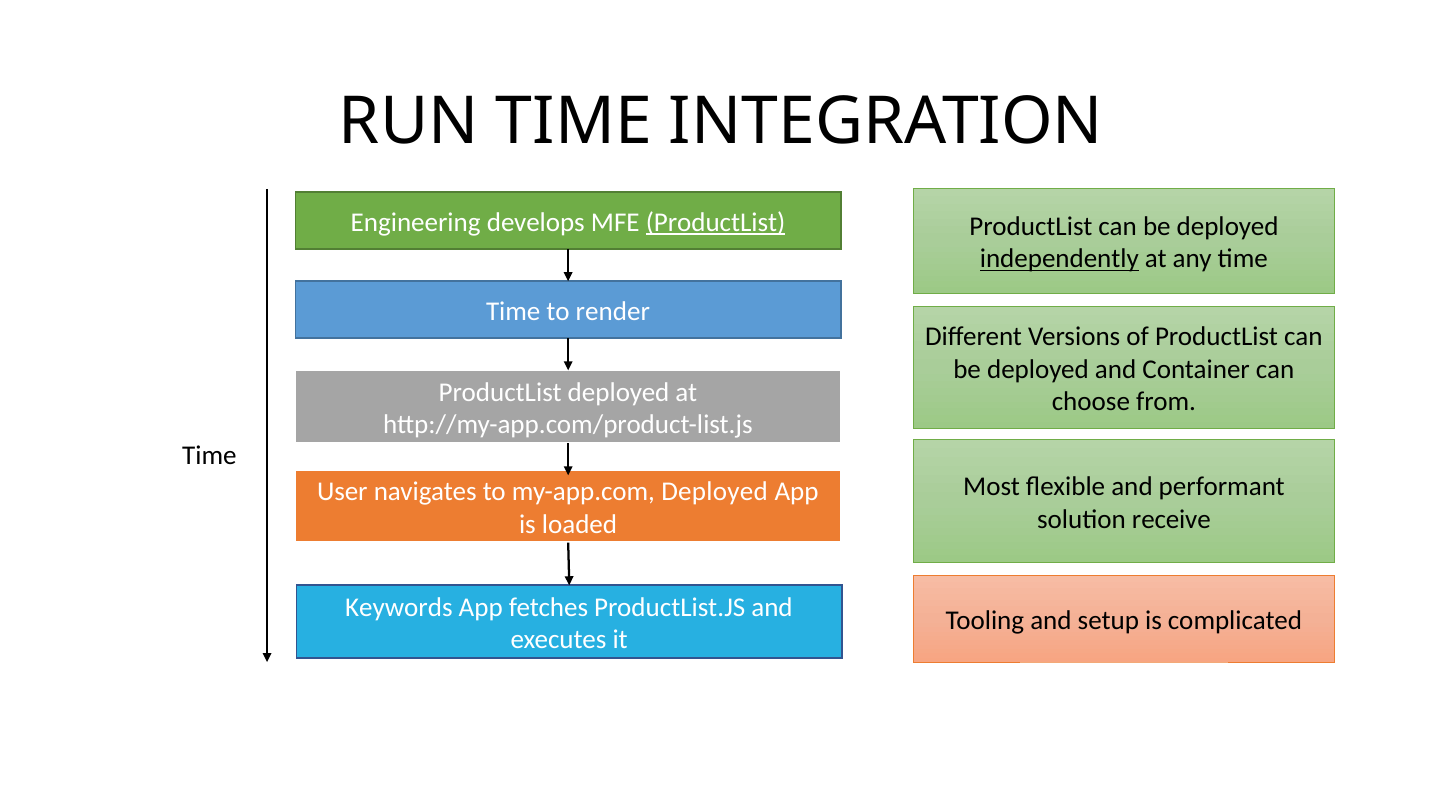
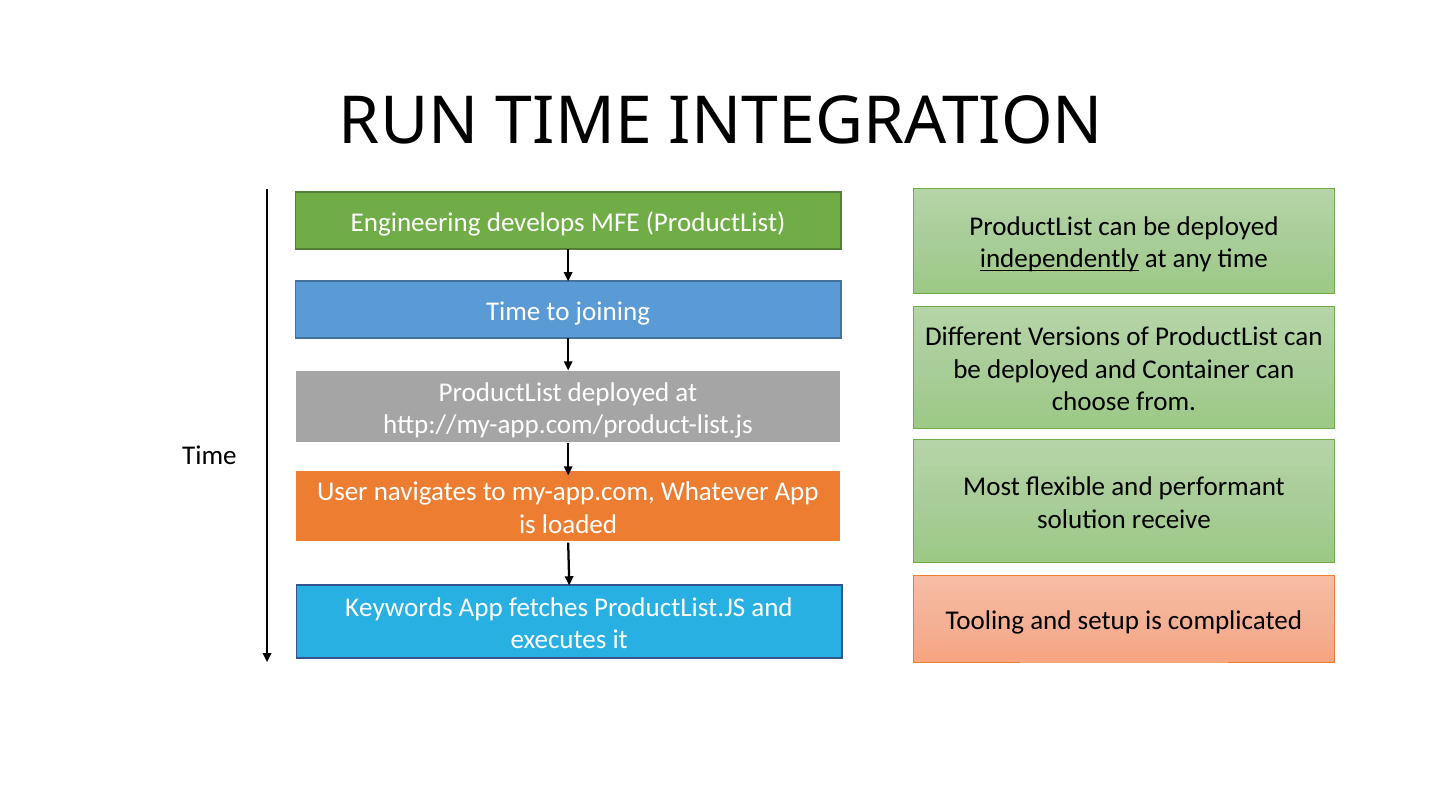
ProductList underline: present -> none (715, 222)
render: render -> joining (613, 311)
my-app.com Deployed: Deployed -> Whatever (715, 492)
